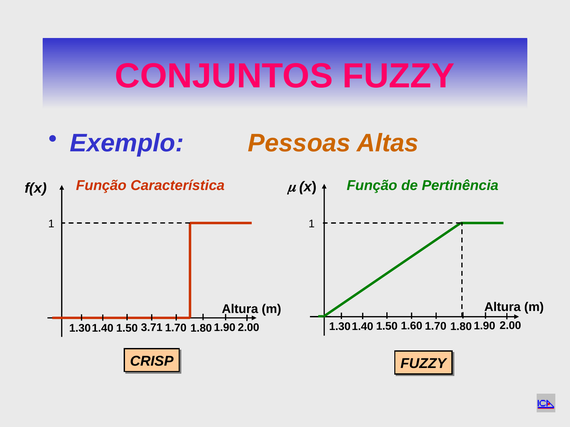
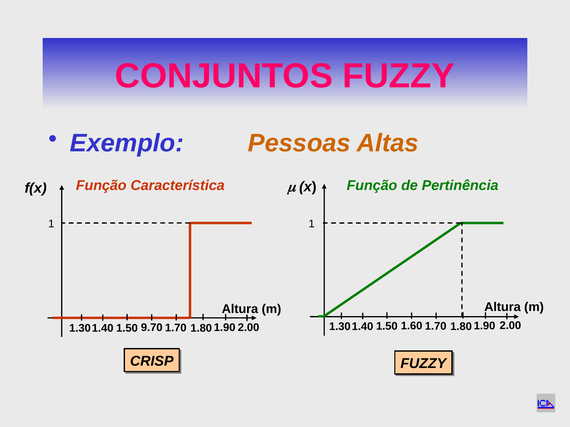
3.71: 3.71 -> 9.70 (152, 328)
